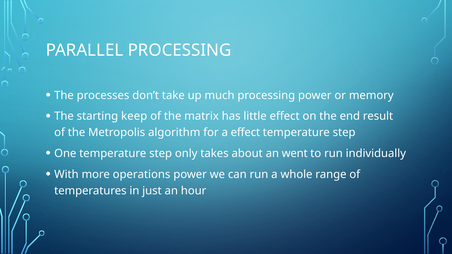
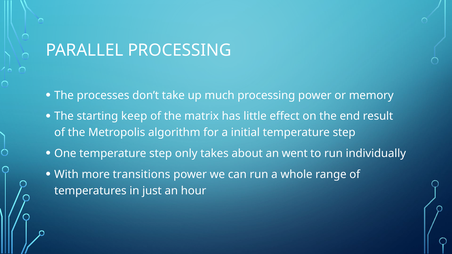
a effect: effect -> initial (245, 133)
operations: operations -> transitions (142, 175)
